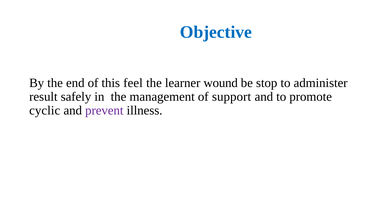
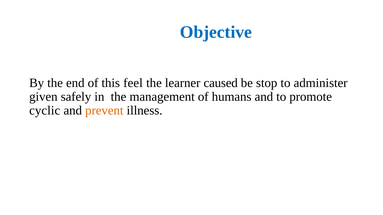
wound: wound -> caused (221, 83)
result: result -> given (43, 97)
support: support -> humans (232, 97)
prevent colour: purple -> orange (104, 111)
